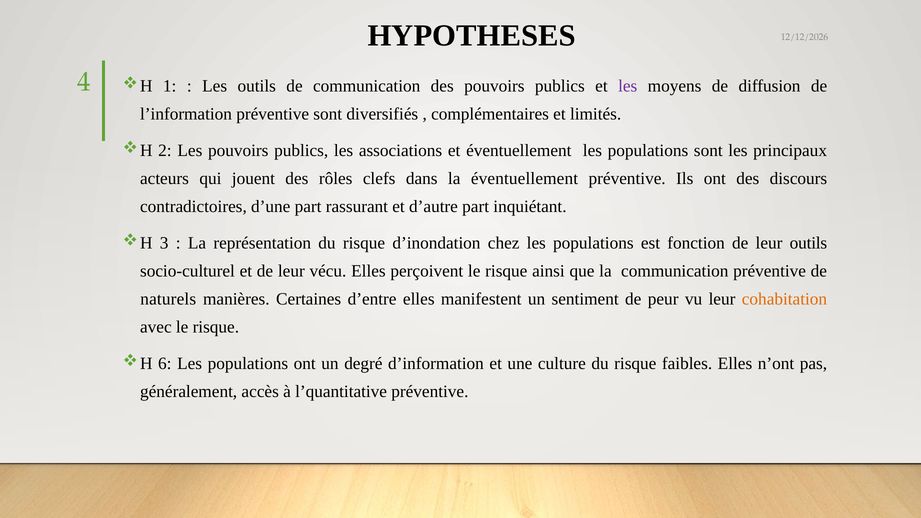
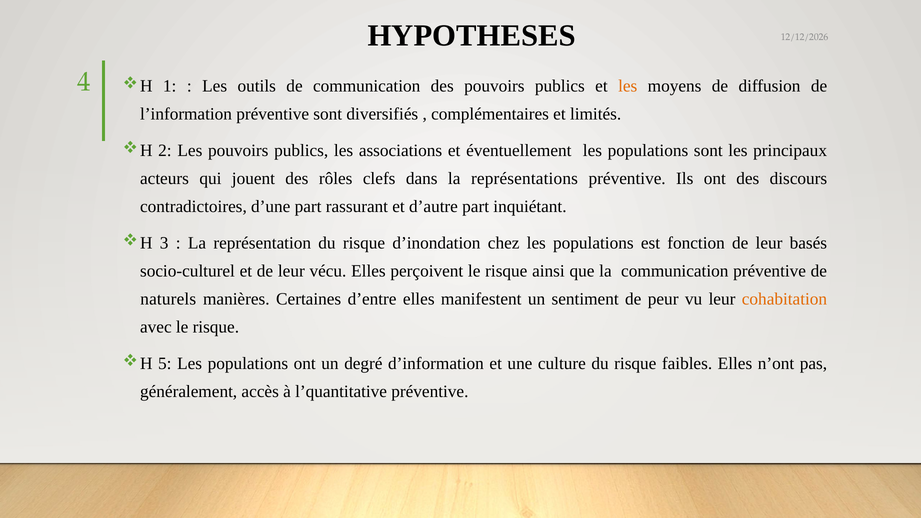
les colour: purple -> orange (628, 86)
la éventuellement: éventuellement -> représentations (524, 178)
leur outils: outils -> basés (808, 243)
6: 6 -> 5 (165, 363)
